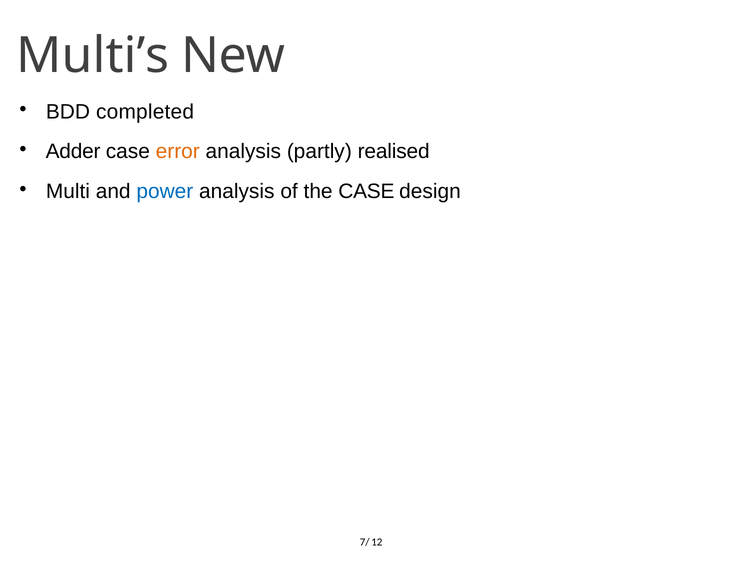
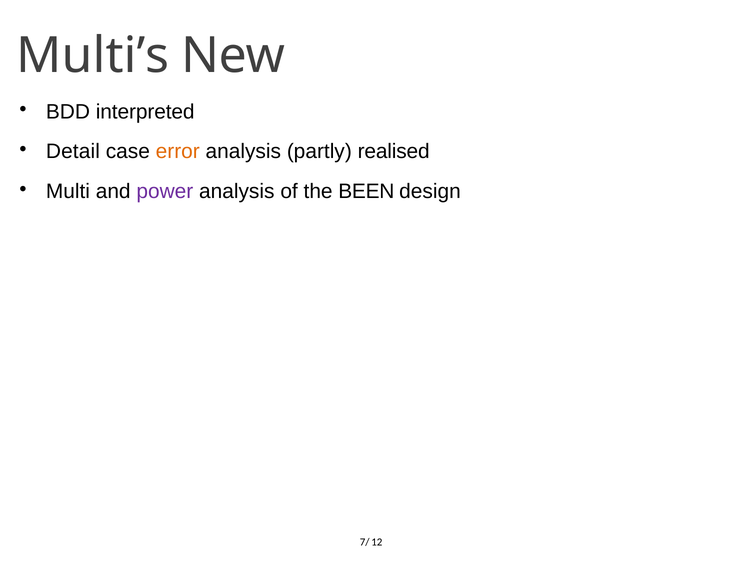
completed: completed -> interpreted (145, 112)
Adder: Adder -> Detail (73, 152)
power colour: blue -> purple (165, 191)
the CASE: CASE -> BEEN (366, 191)
